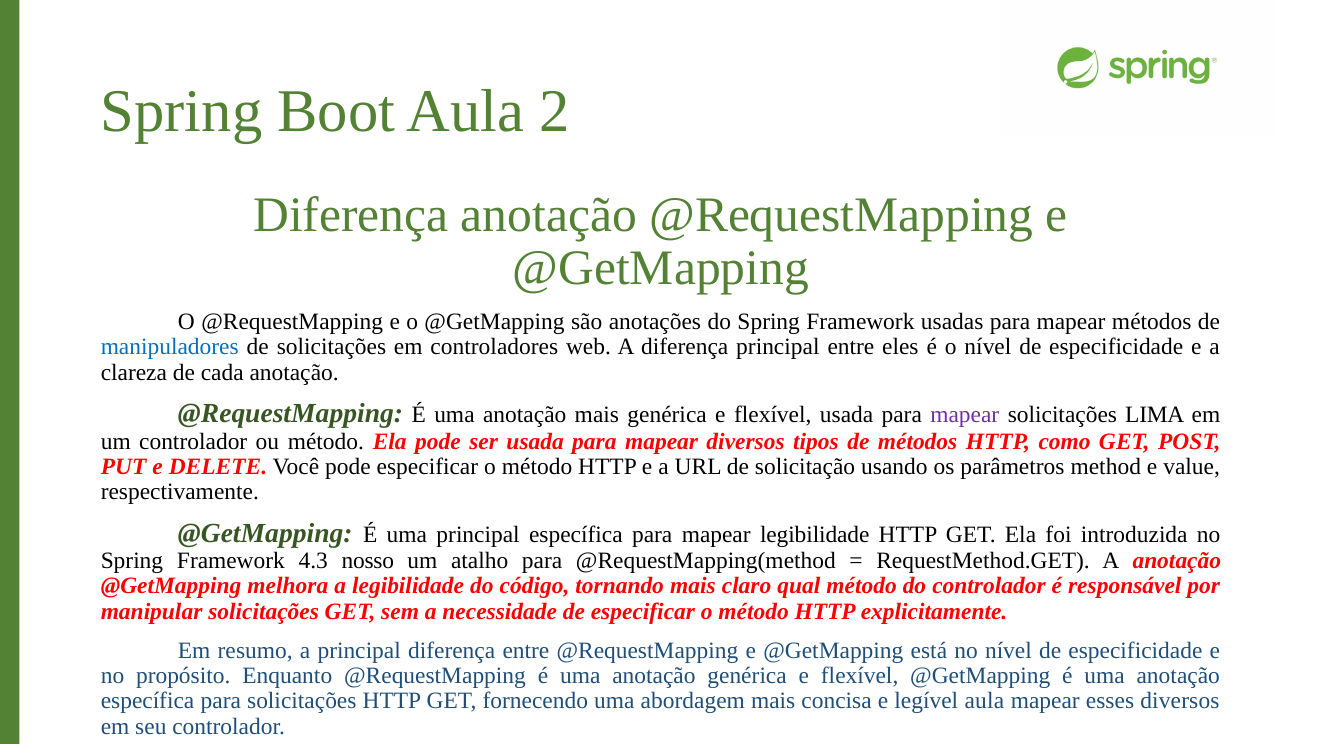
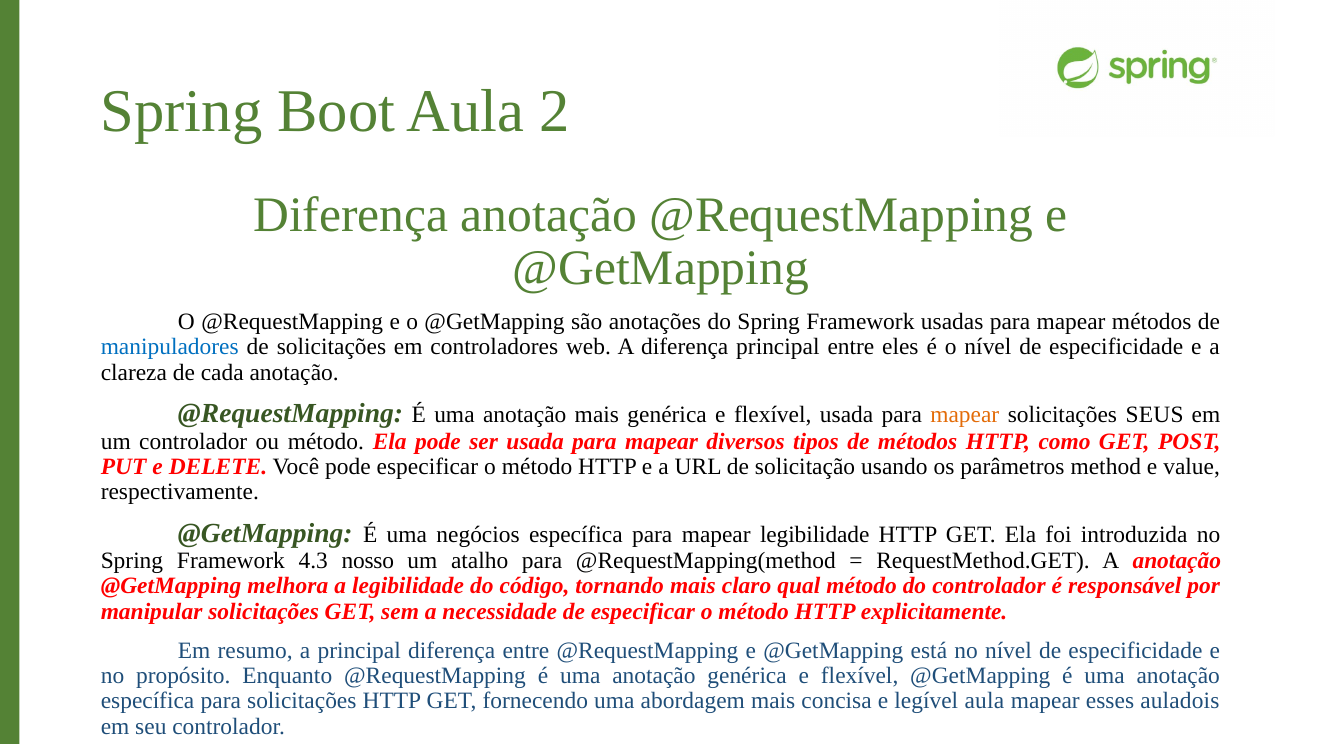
mapear colour: purple -> orange (965, 415)
LIMA: LIMA -> SEUS (1155, 415)
uma principal: principal -> negócios (478, 534)
esses diversos: diversos -> auladois (1180, 701)
